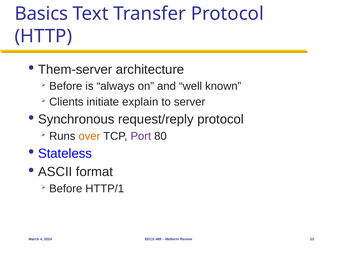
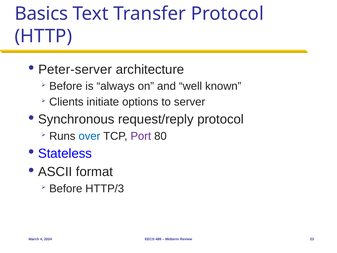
Them-server: Them-server -> Peter-server (75, 69)
explain: explain -> options (140, 102)
over colour: orange -> blue (89, 136)
HTTP/1: HTTP/1 -> HTTP/3 (105, 188)
